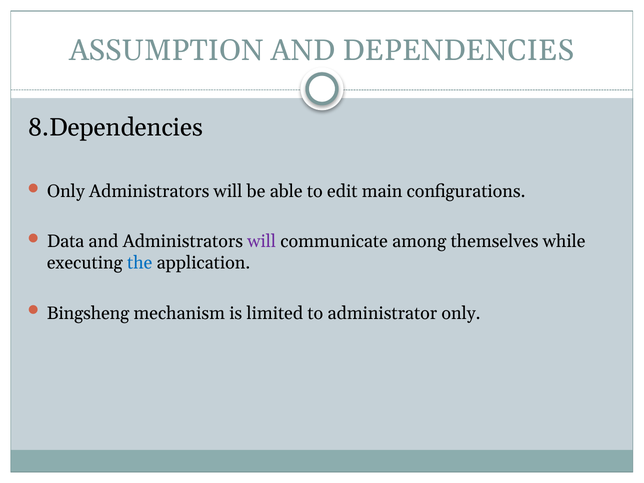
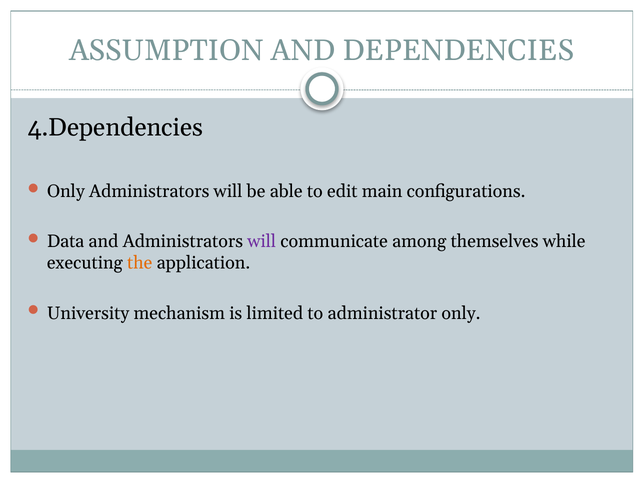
8.Dependencies: 8.Dependencies -> 4.Dependencies (115, 127)
the colour: blue -> orange (140, 263)
Bingsheng: Bingsheng -> University (88, 313)
